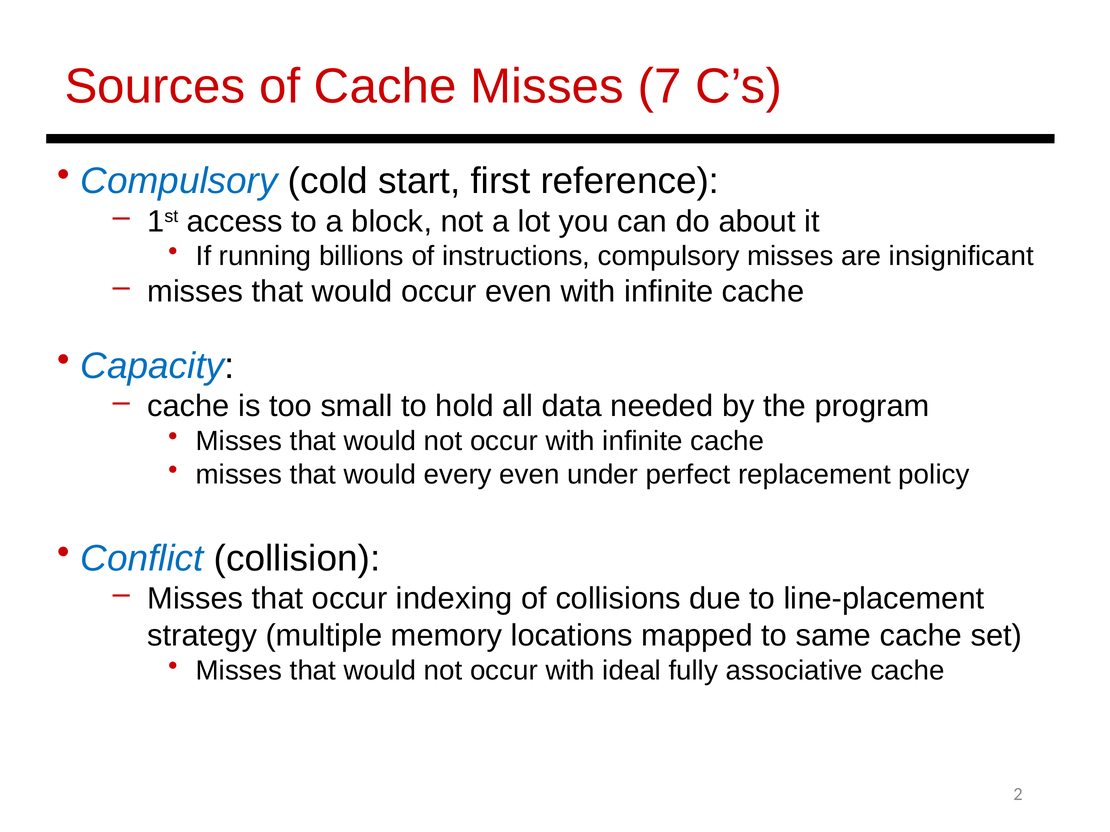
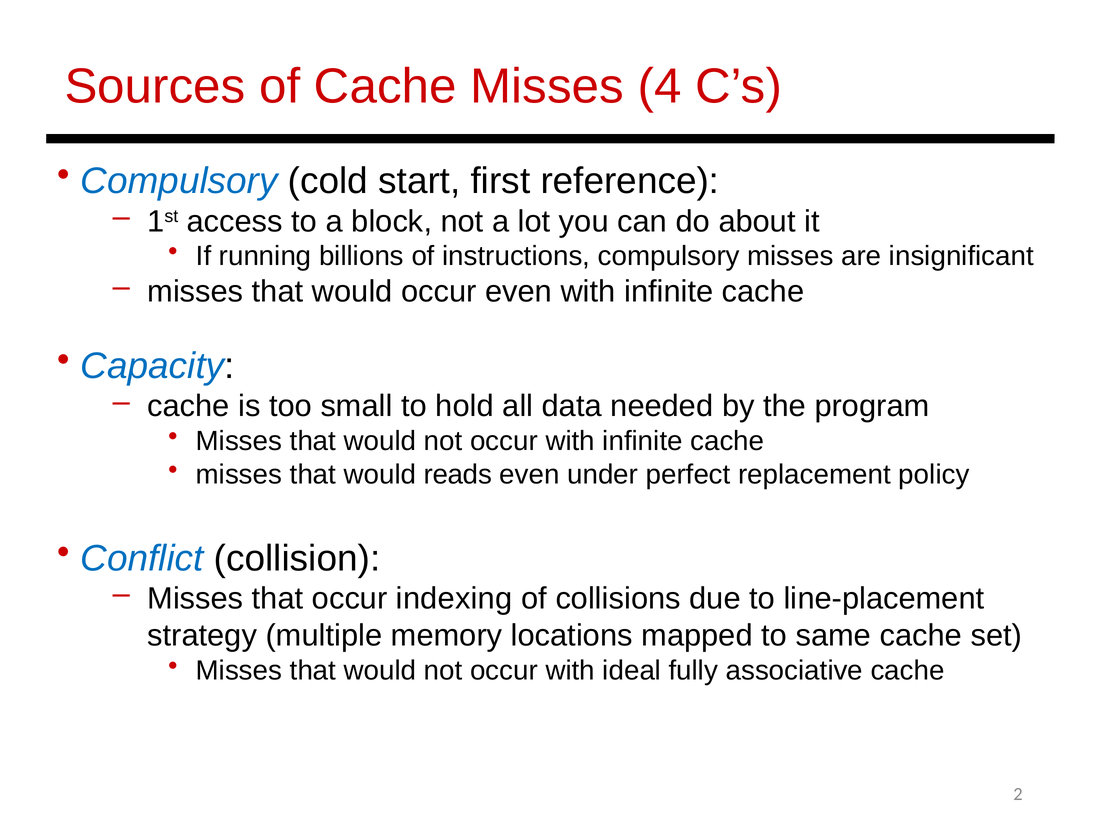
7: 7 -> 4 (660, 87)
every: every -> reads (458, 475)
